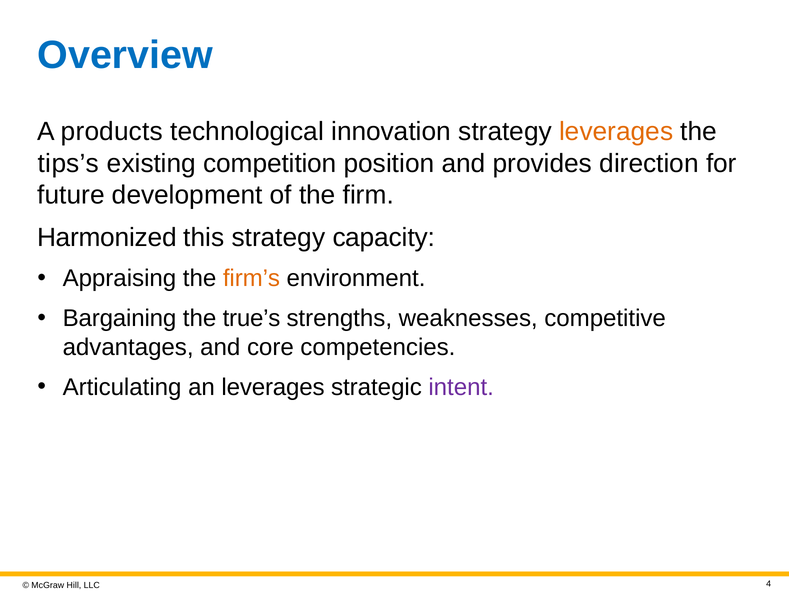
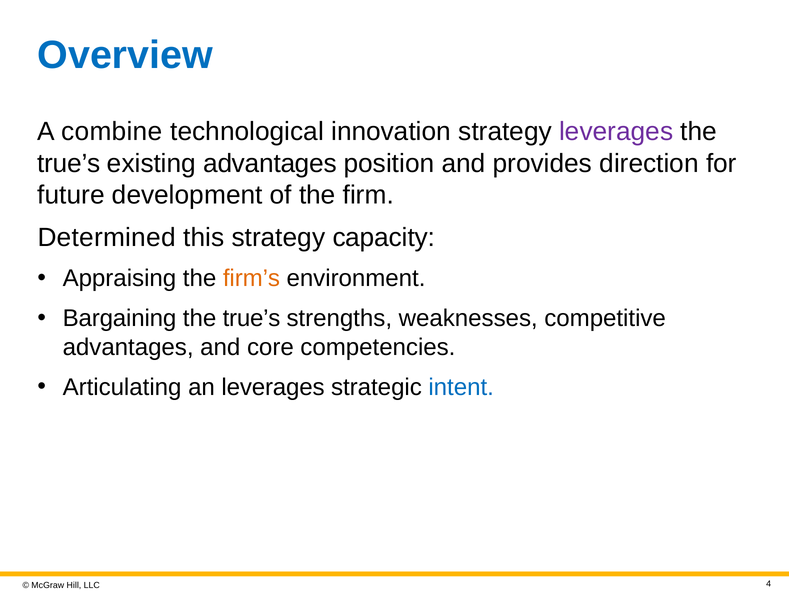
products: products -> combine (112, 132)
leverages colour: orange -> purple (616, 132)
tips’s: tips’s -> true’s (69, 163)
existing competition: competition -> advantages (270, 163)
Harmonized: Harmonized -> Determined (107, 237)
intent colour: purple -> blue (461, 387)
